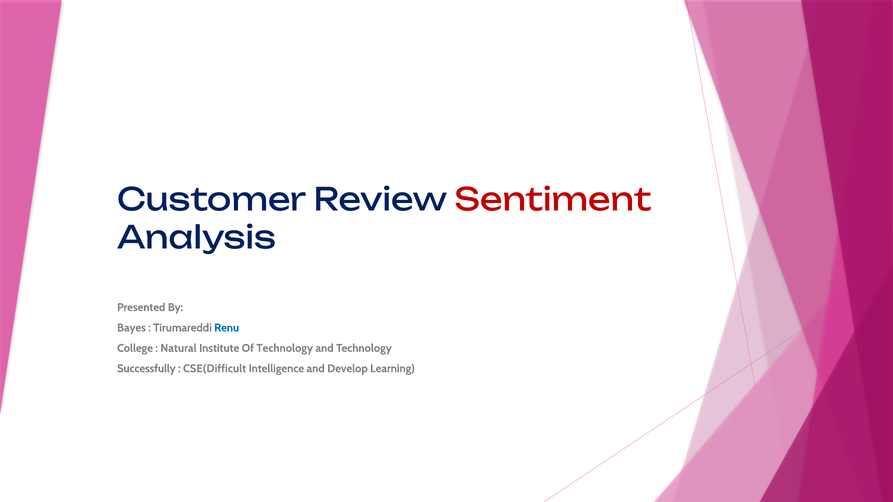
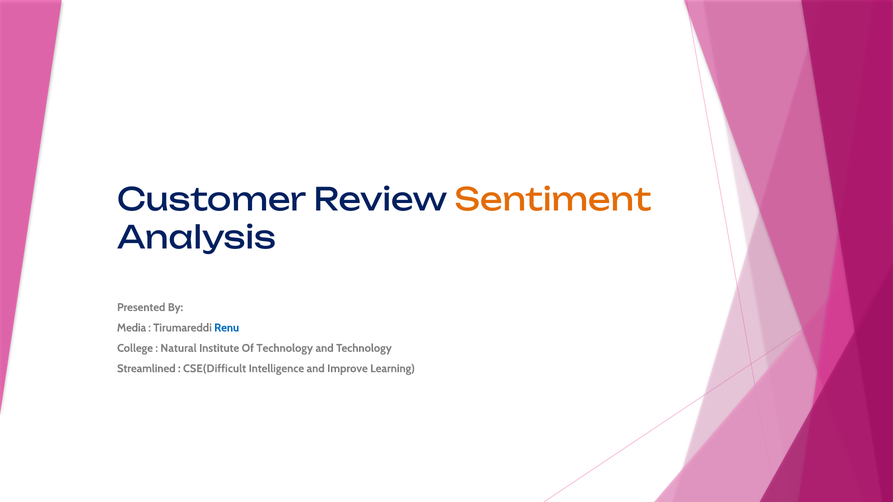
Sentiment colour: red -> orange (553, 201)
Bayes: Bayes -> Media (131, 328)
Successfully: Successfully -> Streamlined (146, 369)
Develop: Develop -> Improve (347, 369)
